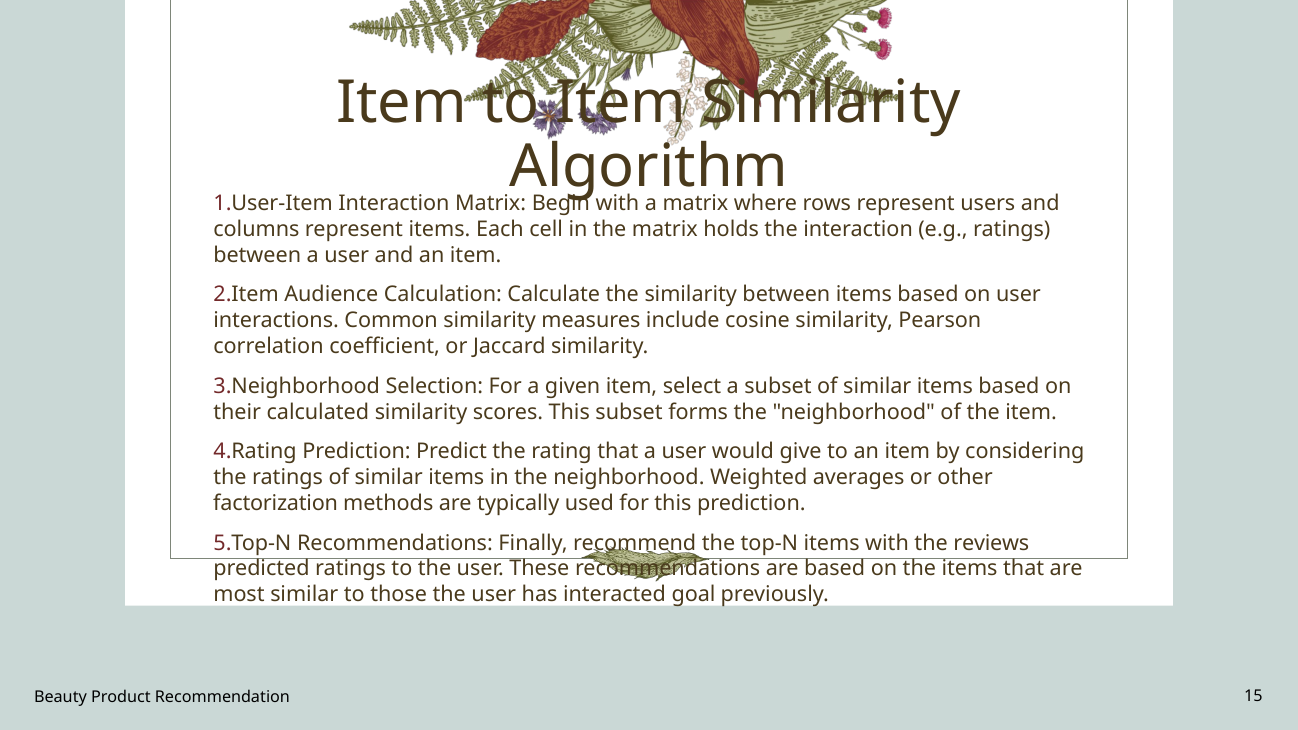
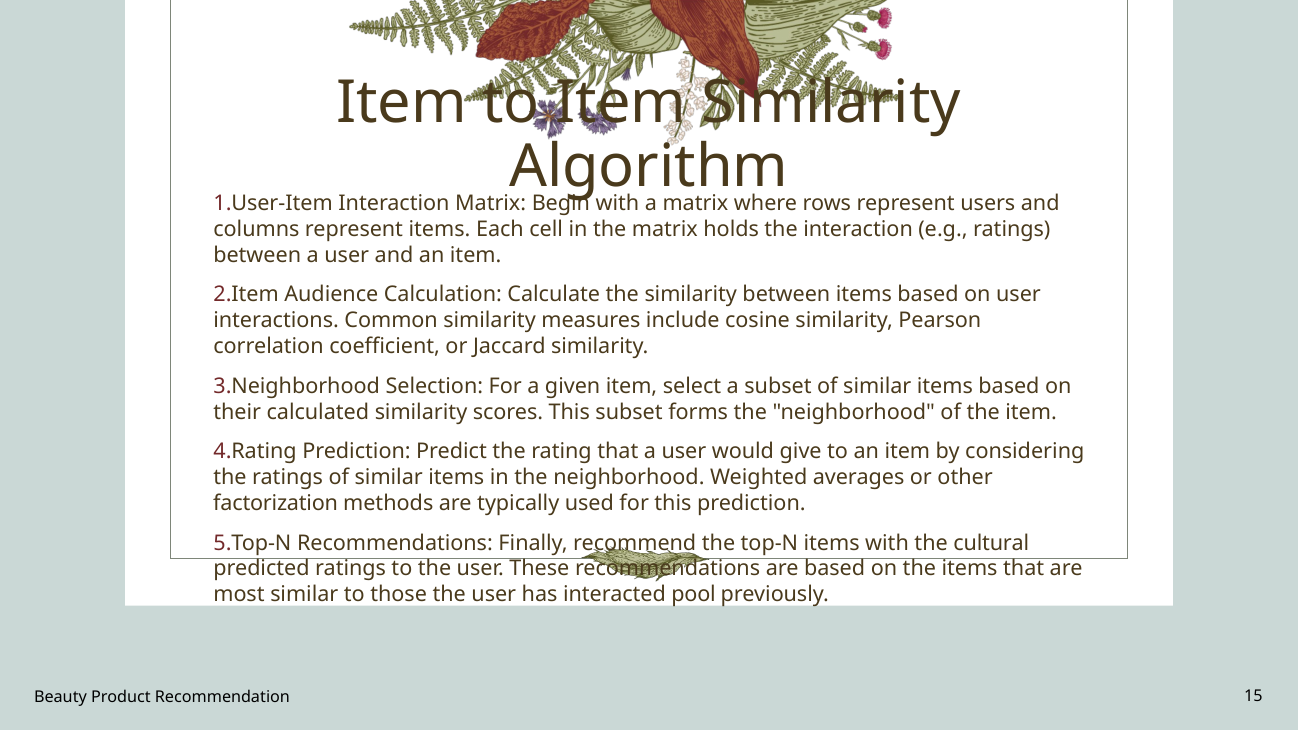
reviews: reviews -> cultural (991, 543)
goal: goal -> pool (694, 595)
